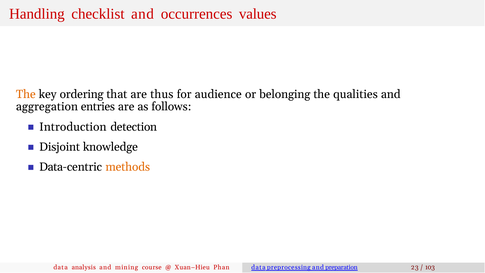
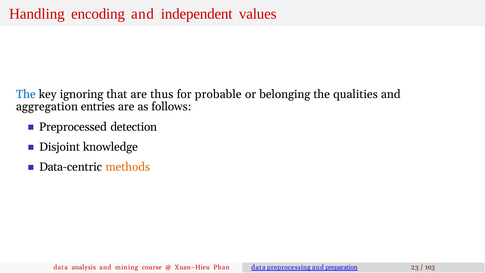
checklist: checklist -> encoding (98, 14)
occurrences: occurrences -> independent (197, 14)
The colour: orange -> blue (26, 94)
ordering: ordering -> ignoring (82, 94)
audience: audience -> probable (218, 94)
Introduction: Introduction -> Preprocessed (73, 127)
